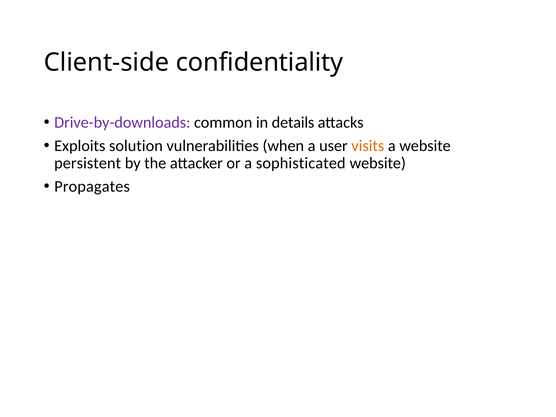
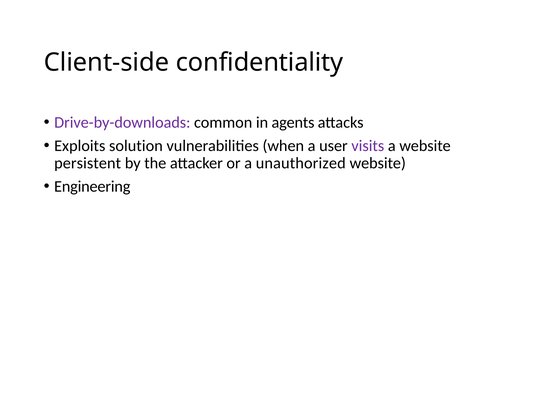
details: details -> agents (293, 122)
visits colour: orange -> purple (368, 146)
sophisticated: sophisticated -> unauthorized (301, 163)
Propagates: Propagates -> Engineering (92, 187)
